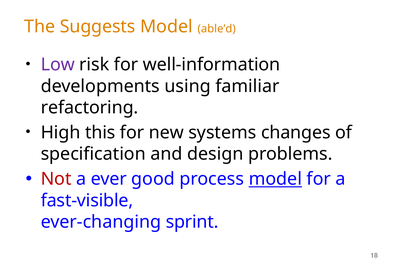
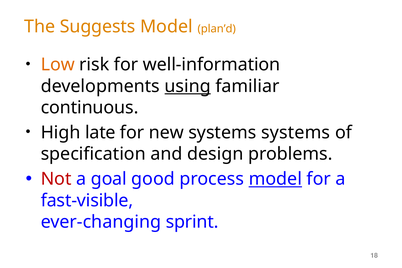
able’d: able’d -> plan’d (217, 29)
Low colour: purple -> orange (58, 65)
using underline: none -> present (188, 86)
refactoring: refactoring -> continuous (90, 108)
this: this -> late (100, 133)
systems changes: changes -> systems (296, 133)
ever: ever -> goal (109, 179)
